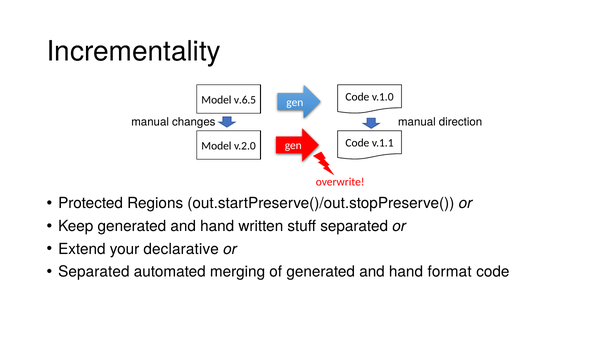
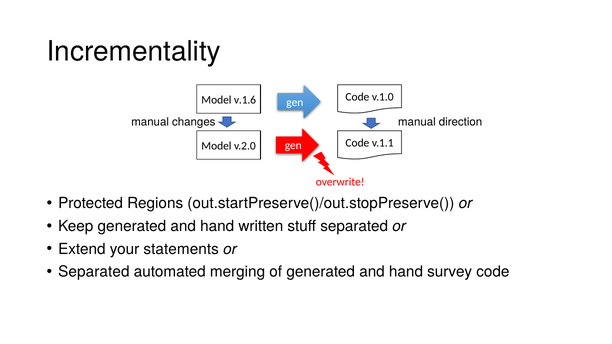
v.6.5: v.6.5 -> v.1.6 (245, 100)
declarative: declarative -> statements (181, 249)
format: format -> survey (450, 272)
